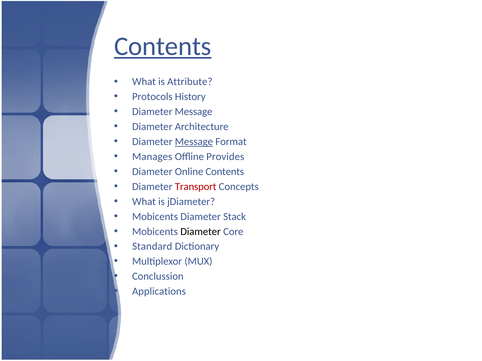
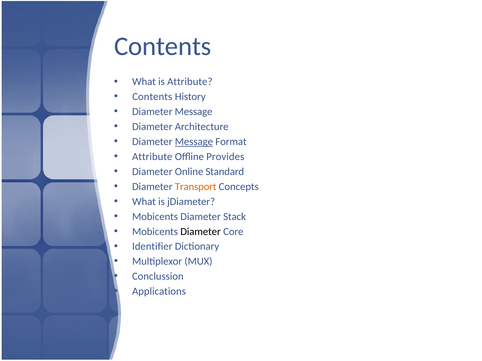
Contents underline: present -> none (163, 46)
Protocols: Protocols -> Contents (152, 97)
Manages: Manages -> Attribute (152, 157)
Online Contents: Contents -> Standard (225, 172)
Transport colour: red -> orange (196, 187)
Standard: Standard -> Identifier (152, 247)
